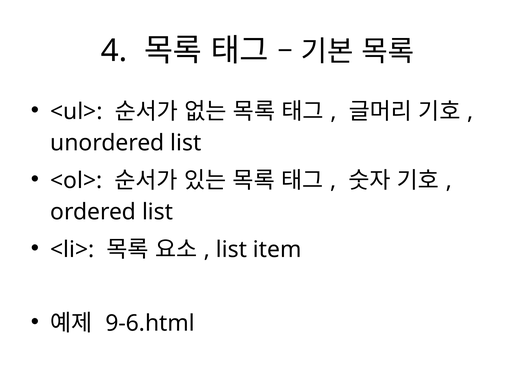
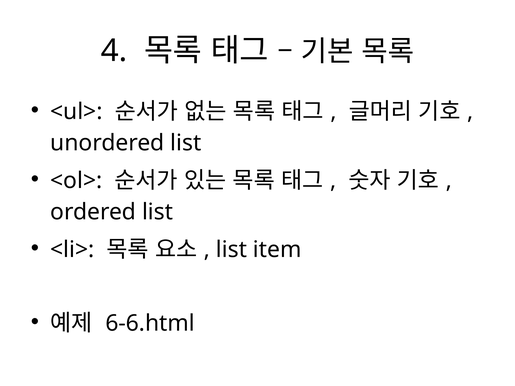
9-6.html: 9-6.html -> 6-6.html (150, 323)
